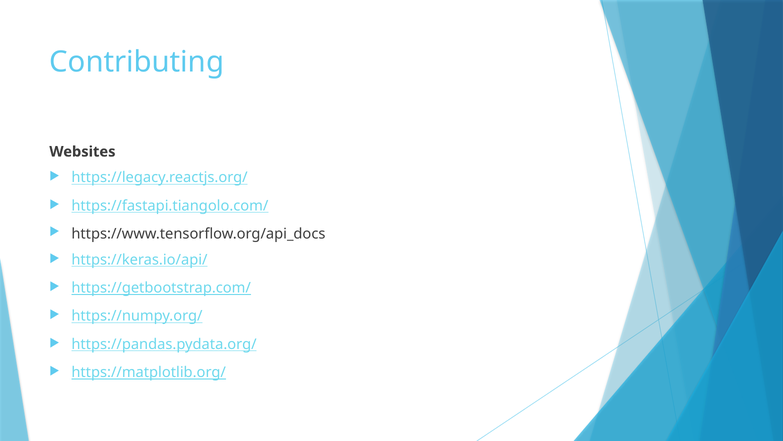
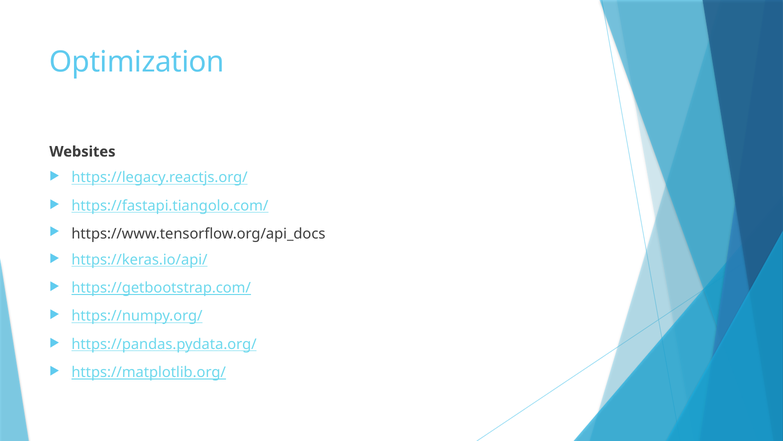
Contributing: Contributing -> Optimization (137, 62)
